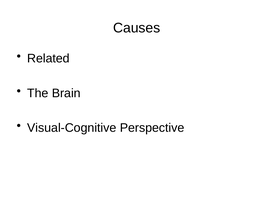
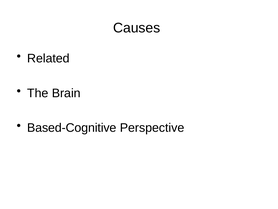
Visual-Cognitive: Visual-Cognitive -> Based-Cognitive (72, 128)
